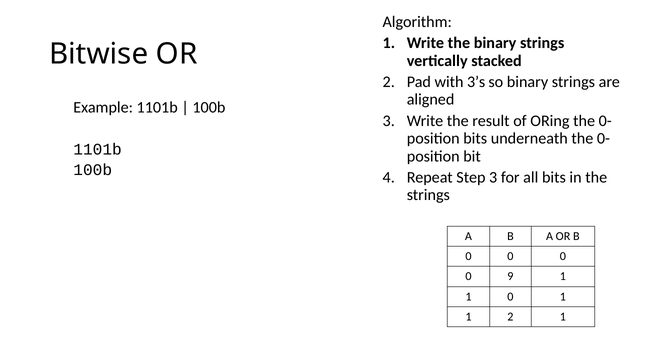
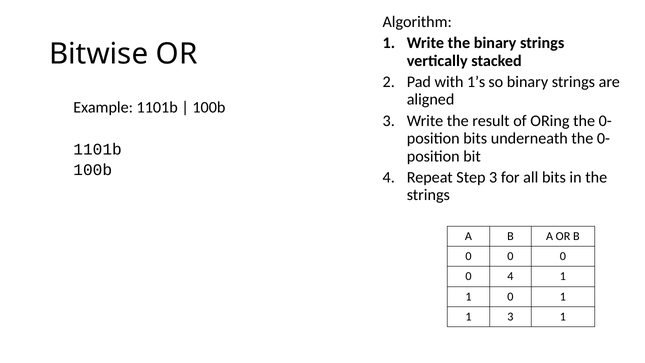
3’s: 3’s -> 1’s (476, 82)
0 9: 9 -> 4 (510, 276)
1 2: 2 -> 3 (510, 317)
